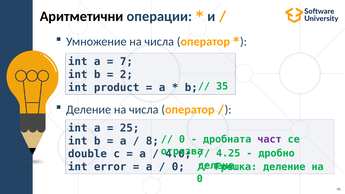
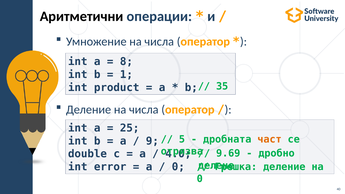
7: 7 -> 8 (126, 62)
2: 2 -> 1 (126, 75)
0: 0 -> 5 (182, 139)
част colour: purple -> orange (270, 139)
8: 8 -> 9 (152, 141)
4.25: 4.25 -> 9.69 (228, 153)
